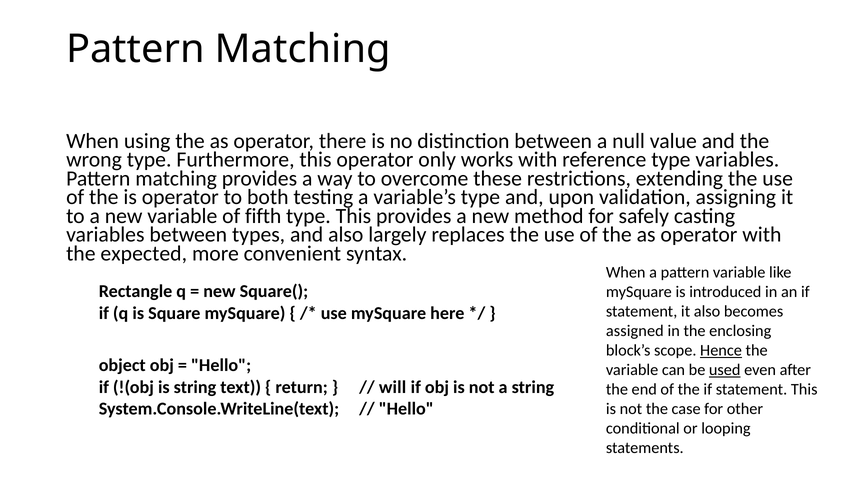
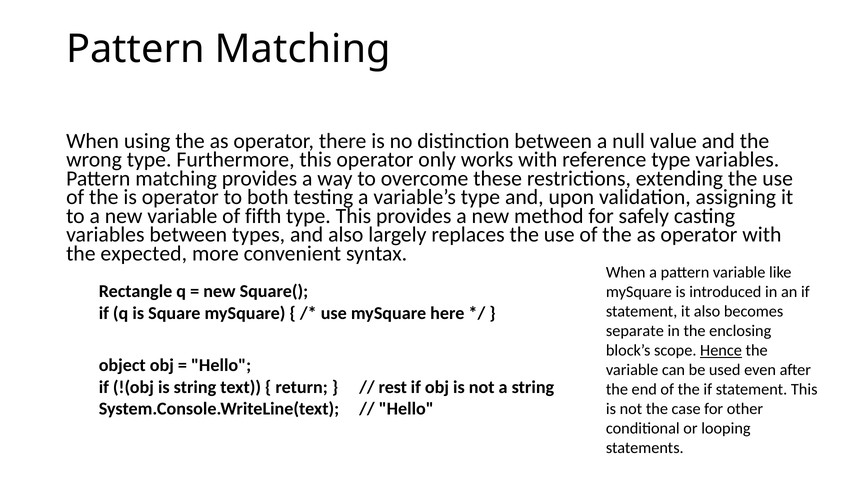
assigned: assigned -> separate (635, 331)
used underline: present -> none (725, 370)
will: will -> rest (393, 387)
